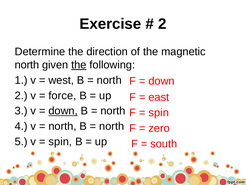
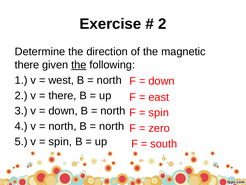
north: north -> there (27, 65)
force: force -> there (62, 95)
down underline: present -> none (63, 111)
